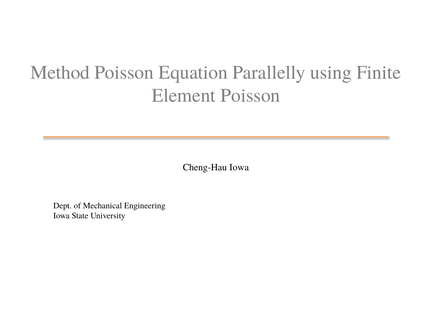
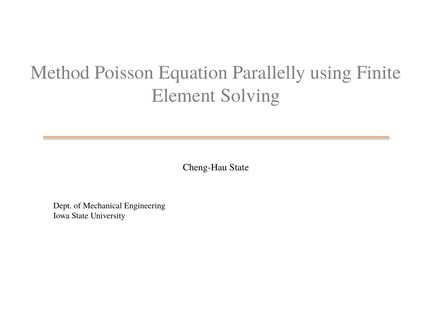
Element Poisson: Poisson -> Solving (250, 96)
Cheng-Hau Iowa: Iowa -> State (239, 167)
